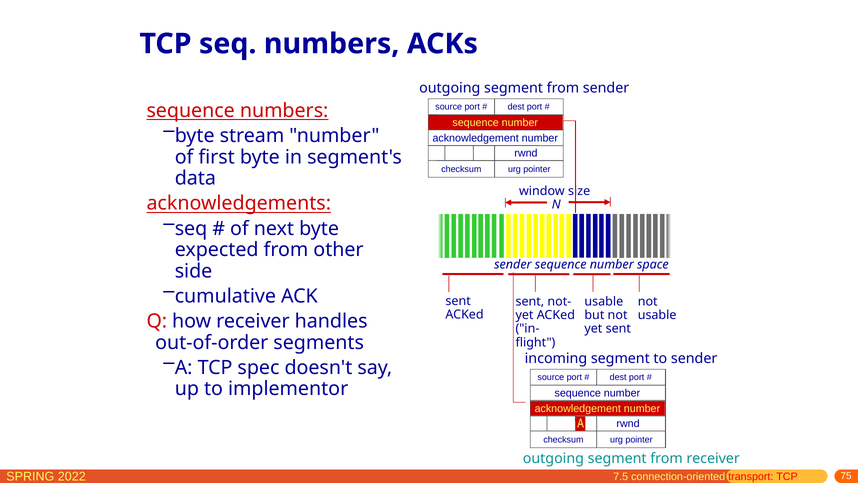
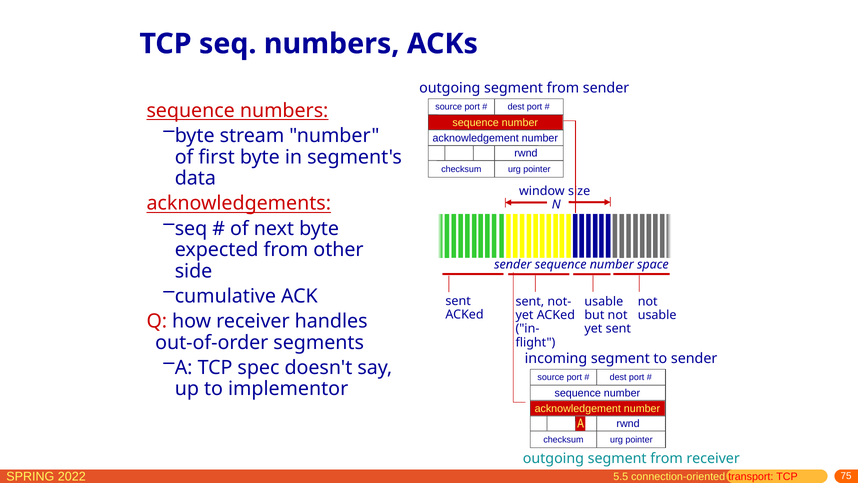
7.5: 7.5 -> 5.5 (621, 477)
